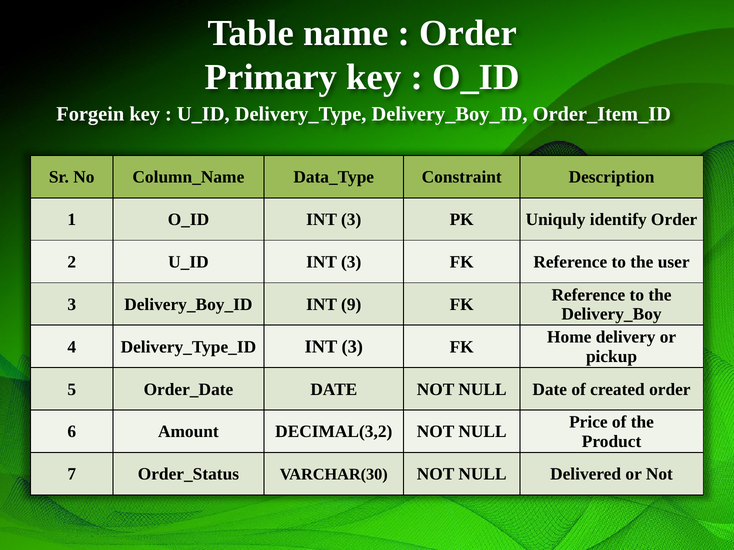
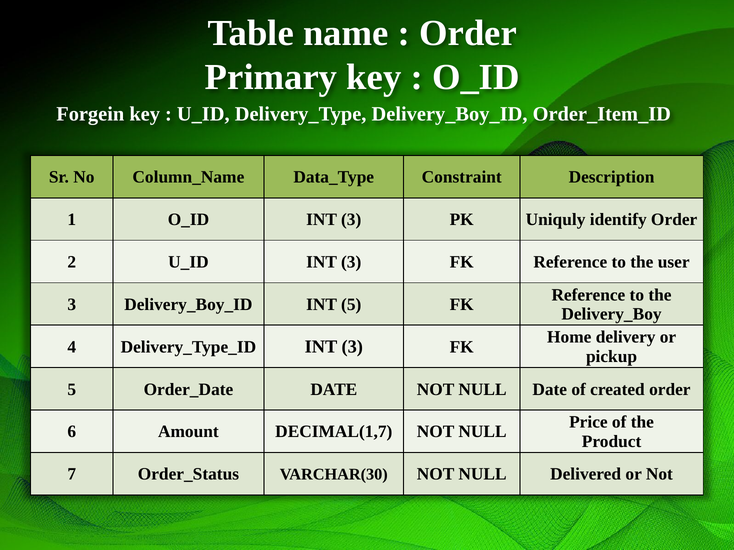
INT 9: 9 -> 5 (351, 305)
DECIMAL(3,2: DECIMAL(3,2 -> DECIMAL(1,7 (334, 432)
